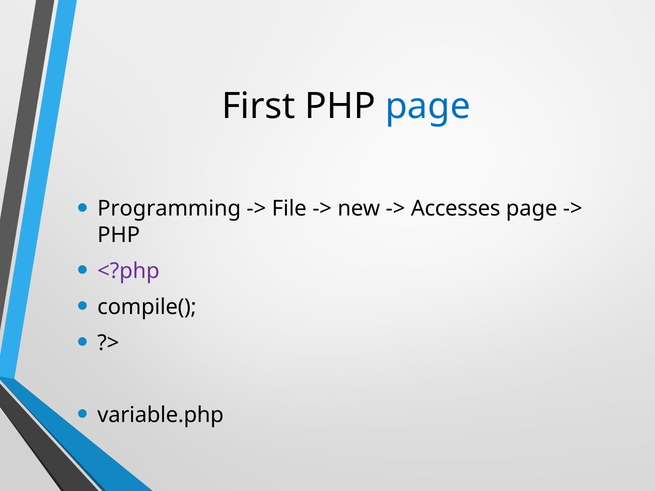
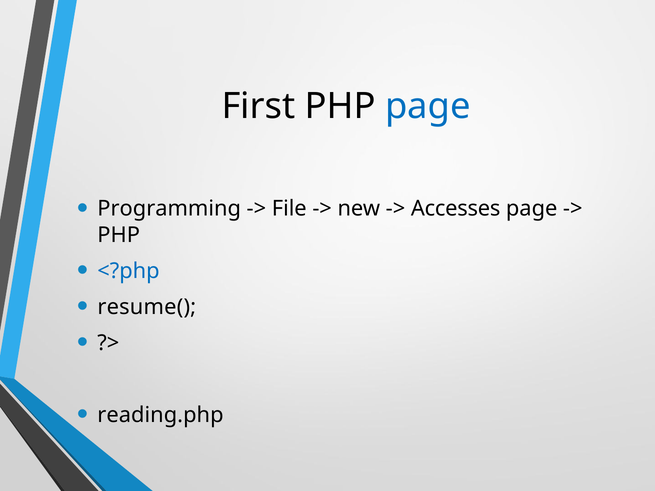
<?php colour: purple -> blue (128, 271)
compile(: compile( -> resume( (147, 307)
variable.php: variable.php -> reading.php (160, 415)
